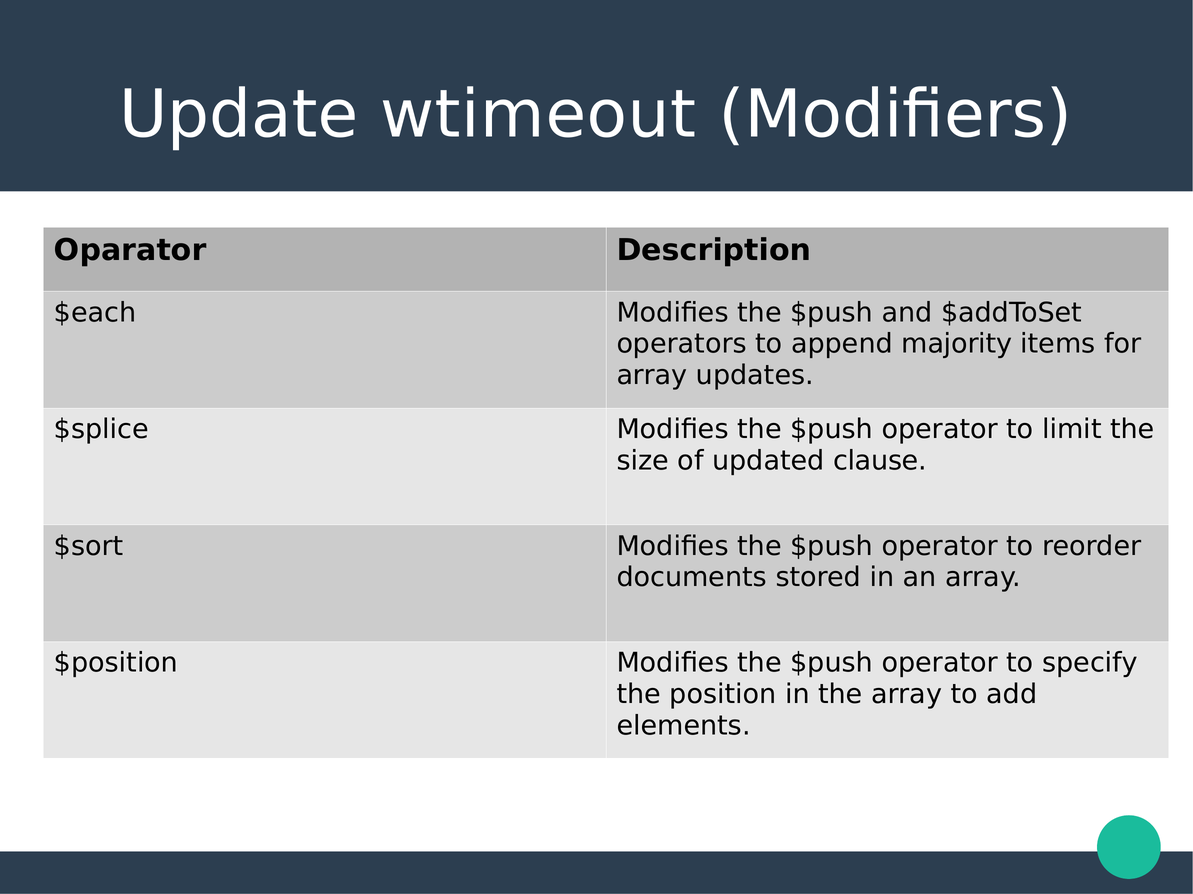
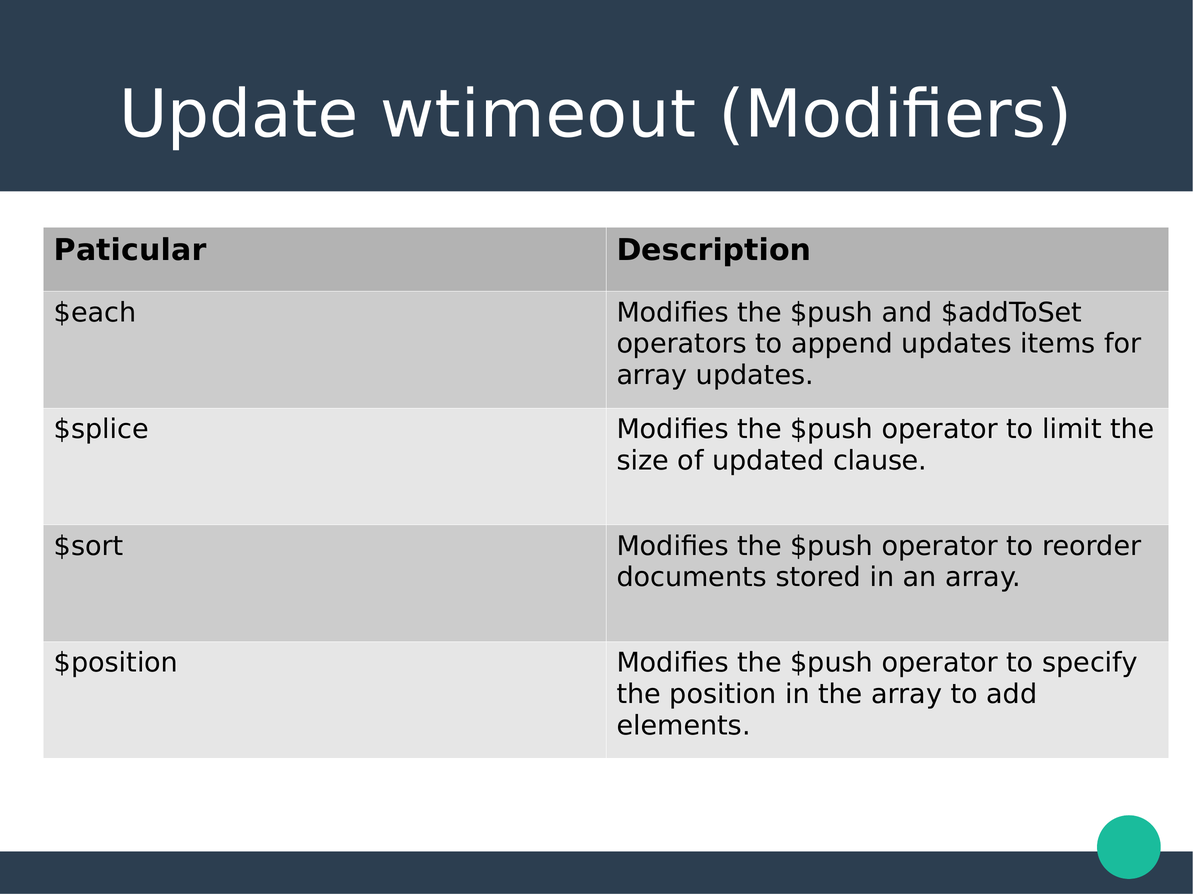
Oparator: Oparator -> Paticular (130, 251)
append majority: majority -> updates (957, 344)
